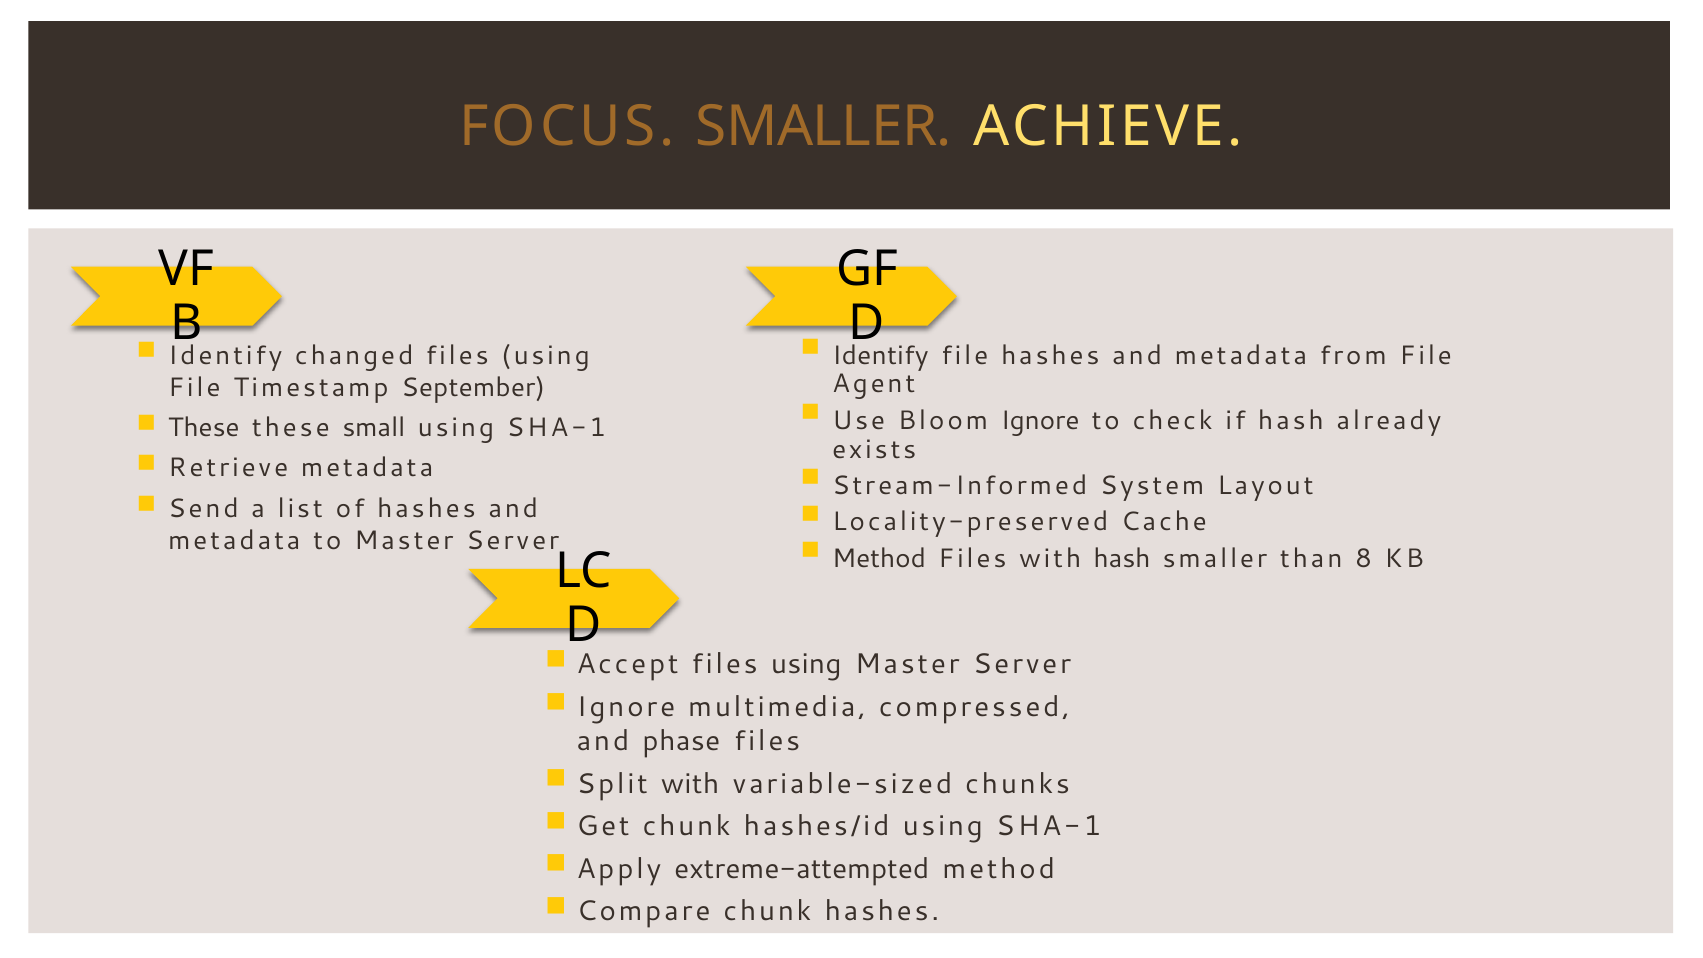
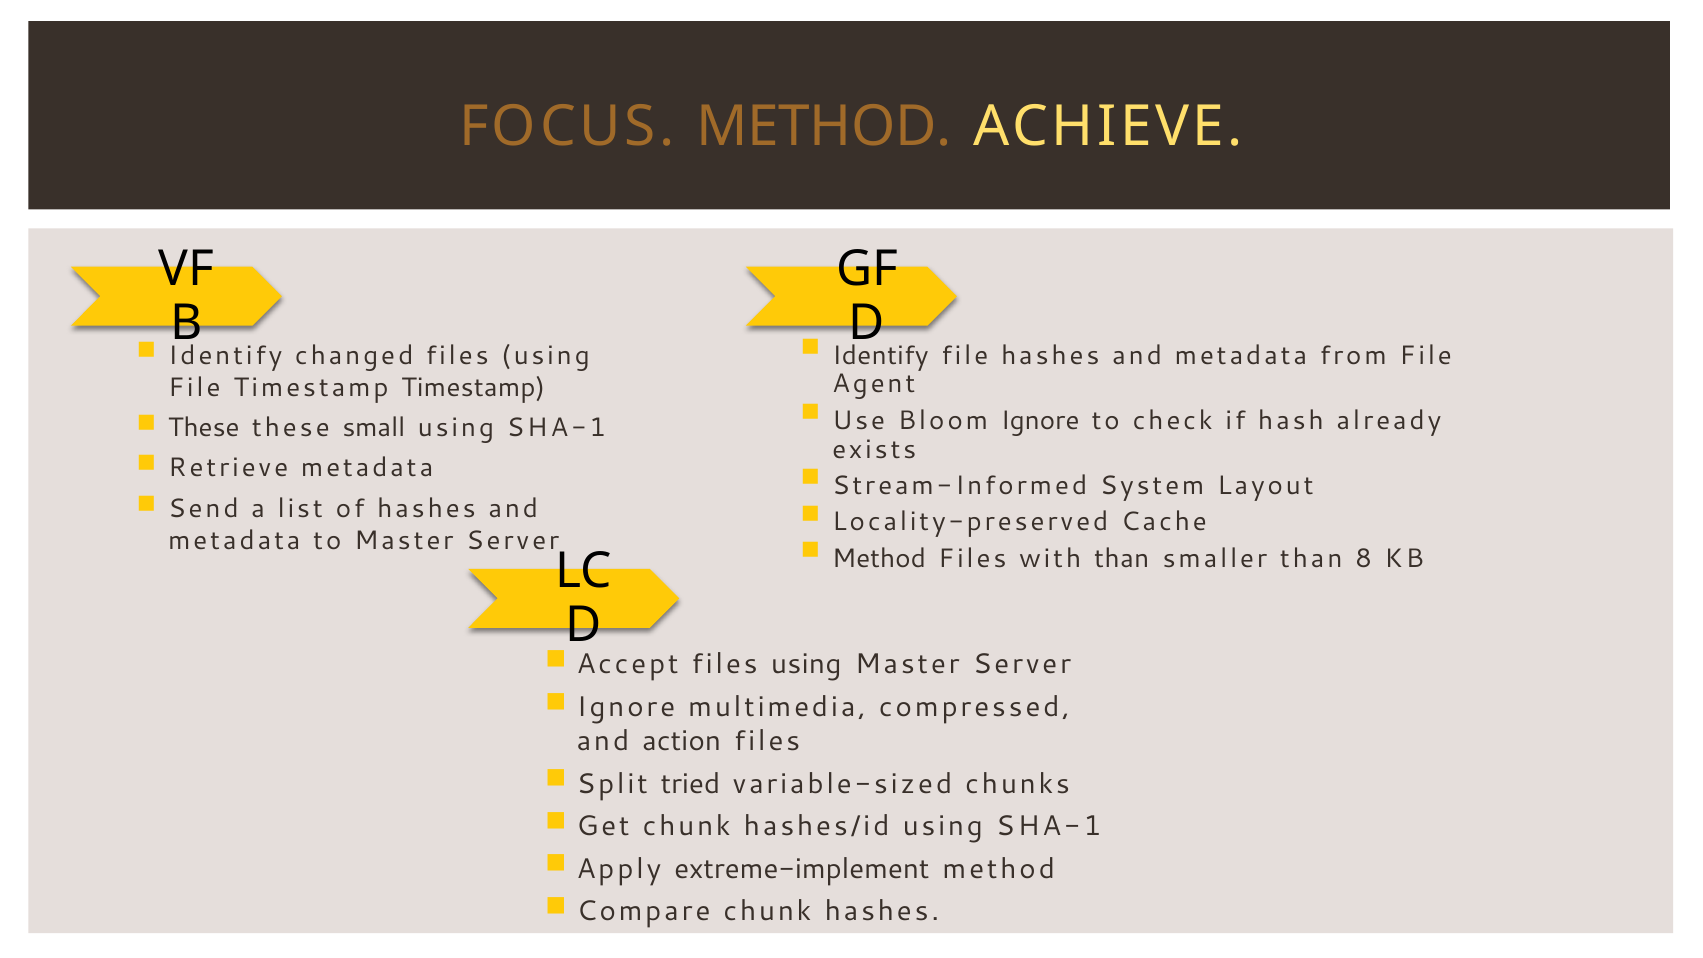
FOCUS SMALLER: SMALLER -> METHOD (824, 127)
Timestamp September: September -> Timestamp (473, 387)
with hash: hash -> than (1122, 558)
phase: phase -> action (682, 741)
Split with: with -> tried (690, 784)
extreme-attempted: extreme-attempted -> extreme-implement (802, 869)
